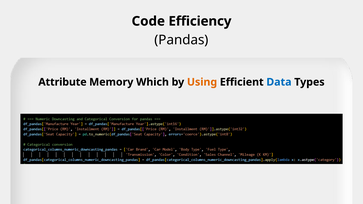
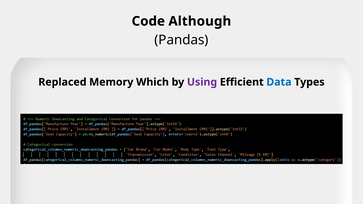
Efficiency: Efficiency -> Although (200, 21)
Attribute: Attribute -> Replaced (62, 82)
Using colour: orange -> purple (202, 82)
